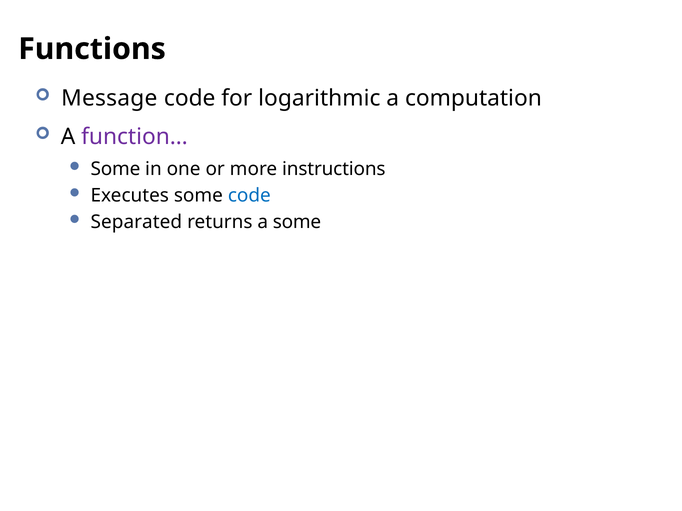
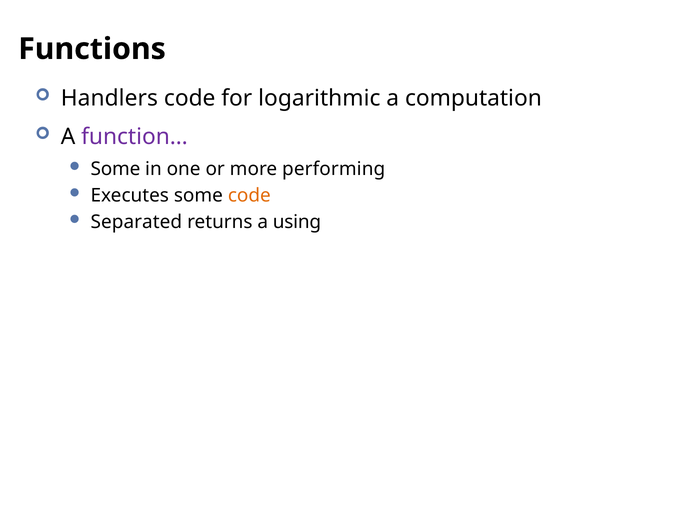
Message: Message -> Handlers (109, 98)
instructions: instructions -> performing (334, 169)
code colour: blue -> orange (249, 196)
a some: some -> using (297, 222)
